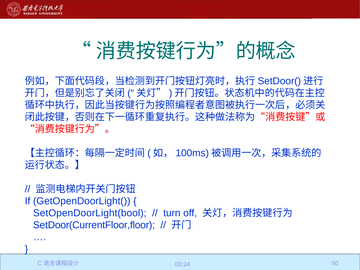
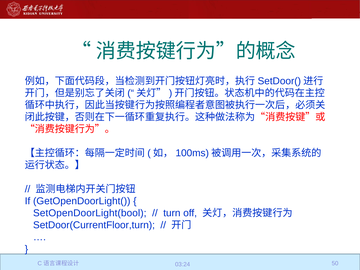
SetDoor(CurrentFloor,floor: SetDoor(CurrentFloor,floor -> SetDoor(CurrentFloor,turn (94, 225)
